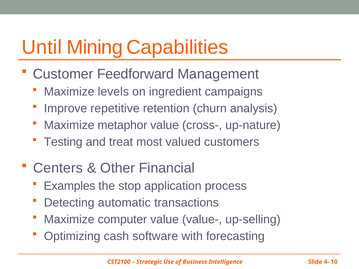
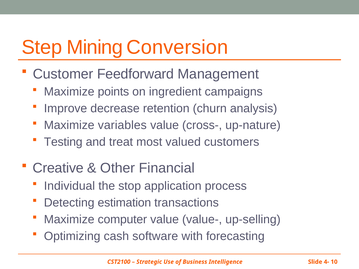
Until: Until -> Step (42, 47)
Capabilities: Capabilities -> Conversion (177, 47)
levels: levels -> points (113, 92)
repetitive: repetitive -> decrease (115, 109)
metaphor: metaphor -> variables (122, 125)
Centers: Centers -> Creative (58, 168)
Examples: Examples -> Individual (69, 186)
automatic: automatic -> estimation (124, 203)
